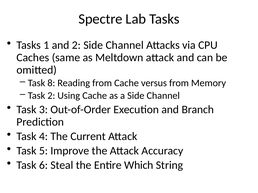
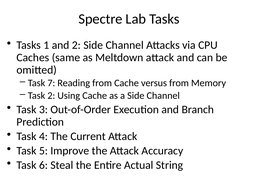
8: 8 -> 7 (51, 83)
Which: Which -> Actual (139, 166)
